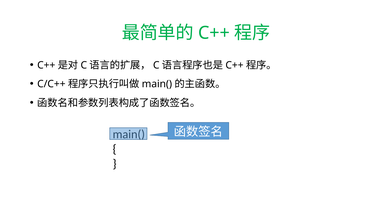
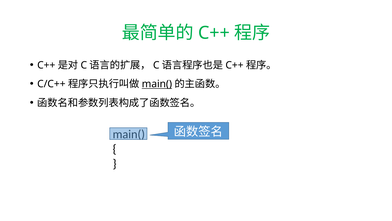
main( underline: none -> present (157, 84)
